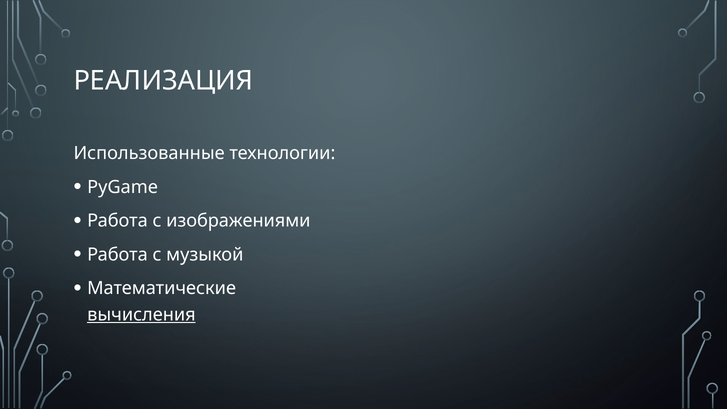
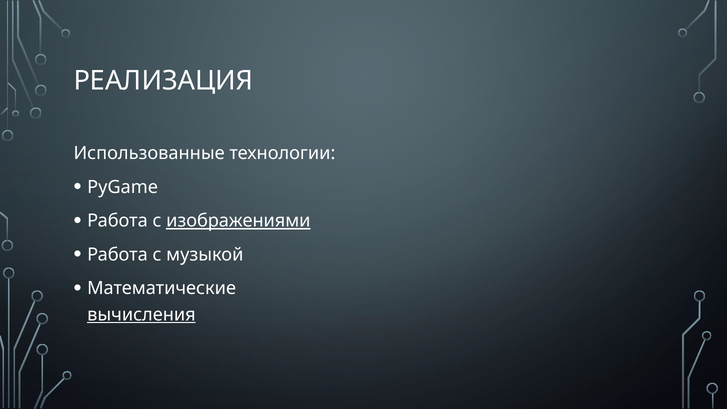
изображениями underline: none -> present (238, 221)
